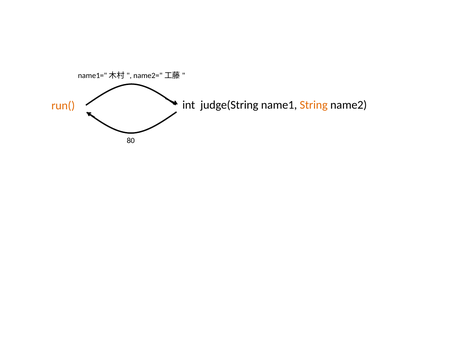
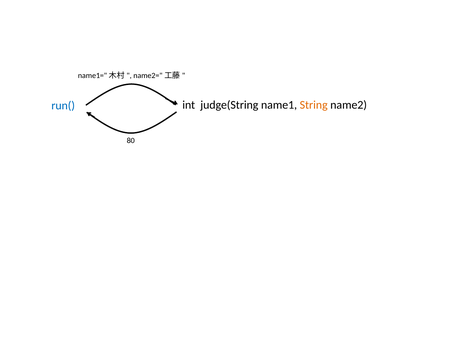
run( colour: orange -> blue (63, 105)
